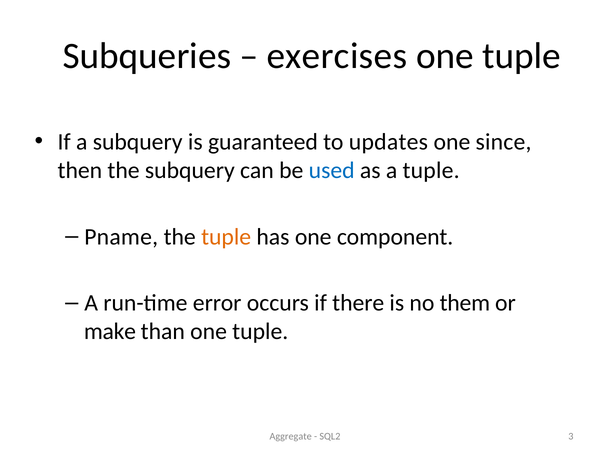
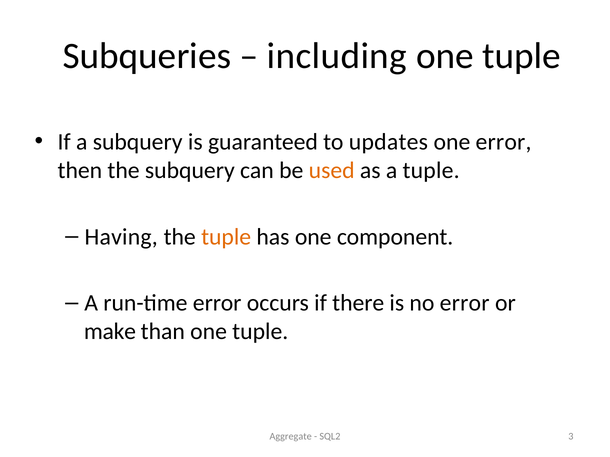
exercises: exercises -> including (337, 56)
one since: since -> error (504, 142)
used colour: blue -> orange (332, 171)
Pname: Pname -> Having (121, 237)
no them: them -> error (465, 303)
